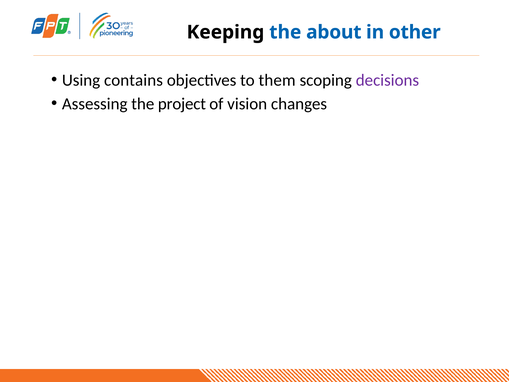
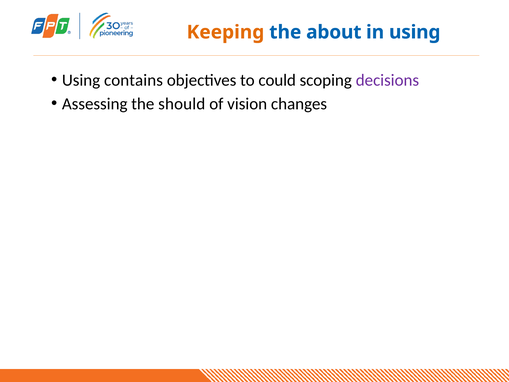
Keeping colour: black -> orange (225, 32)
in other: other -> using (415, 32)
them: them -> could (277, 80)
project: project -> should (182, 104)
